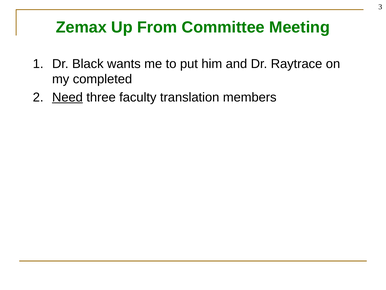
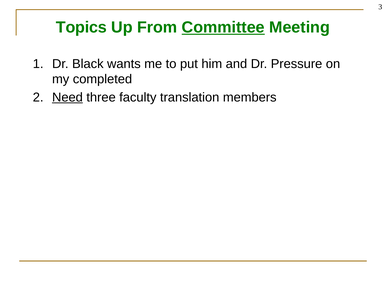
Zemax: Zemax -> Topics (81, 27)
Committee underline: none -> present (223, 27)
Raytrace: Raytrace -> Pressure (297, 64)
